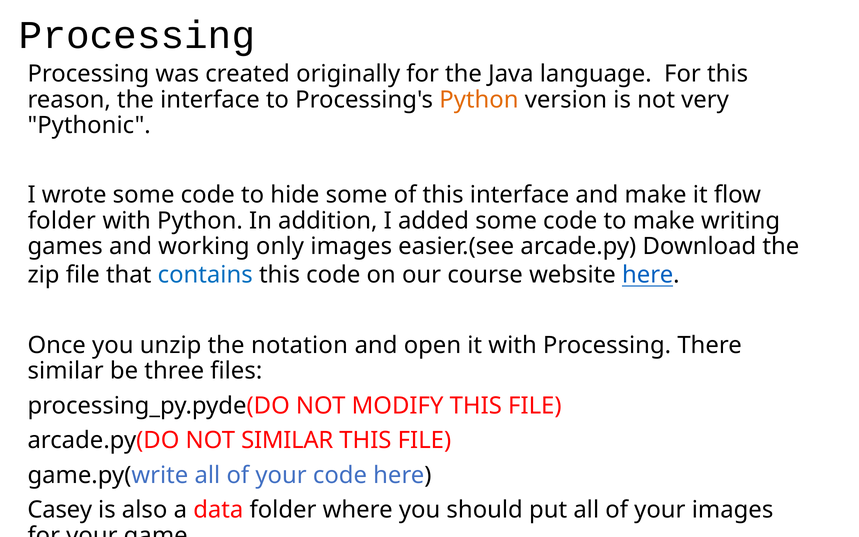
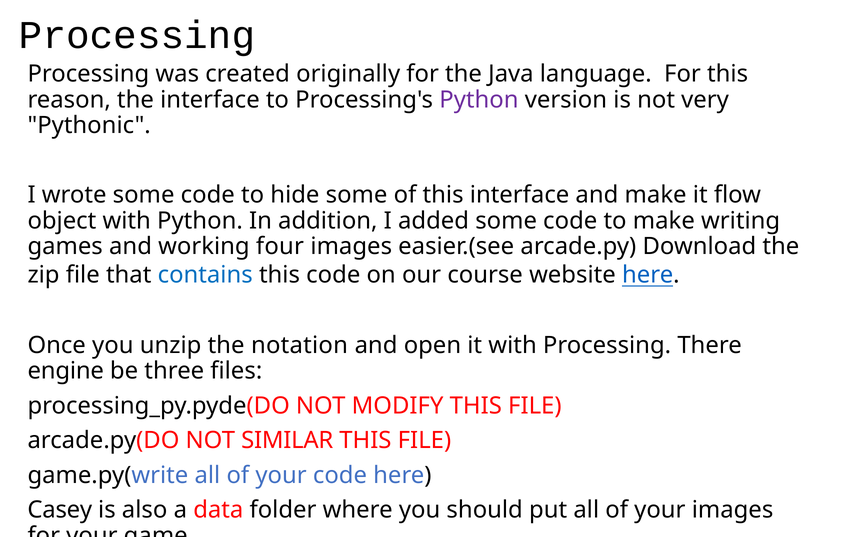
Python colour: orange -> purple (479, 100)
folder: folder -> object (62, 221)
only: only -> four (280, 246)
similar: similar -> engine (66, 371)
